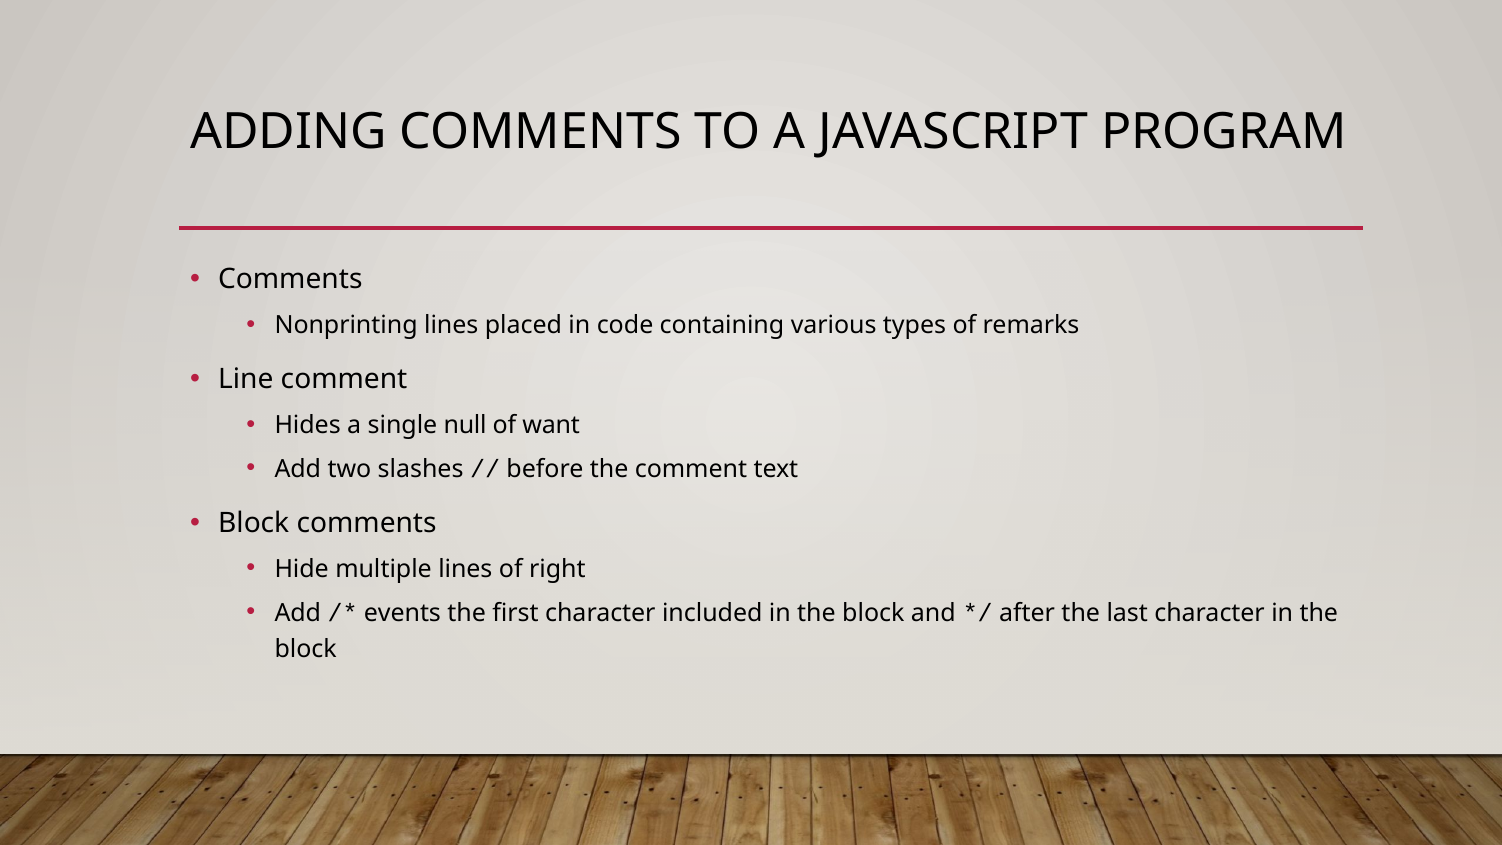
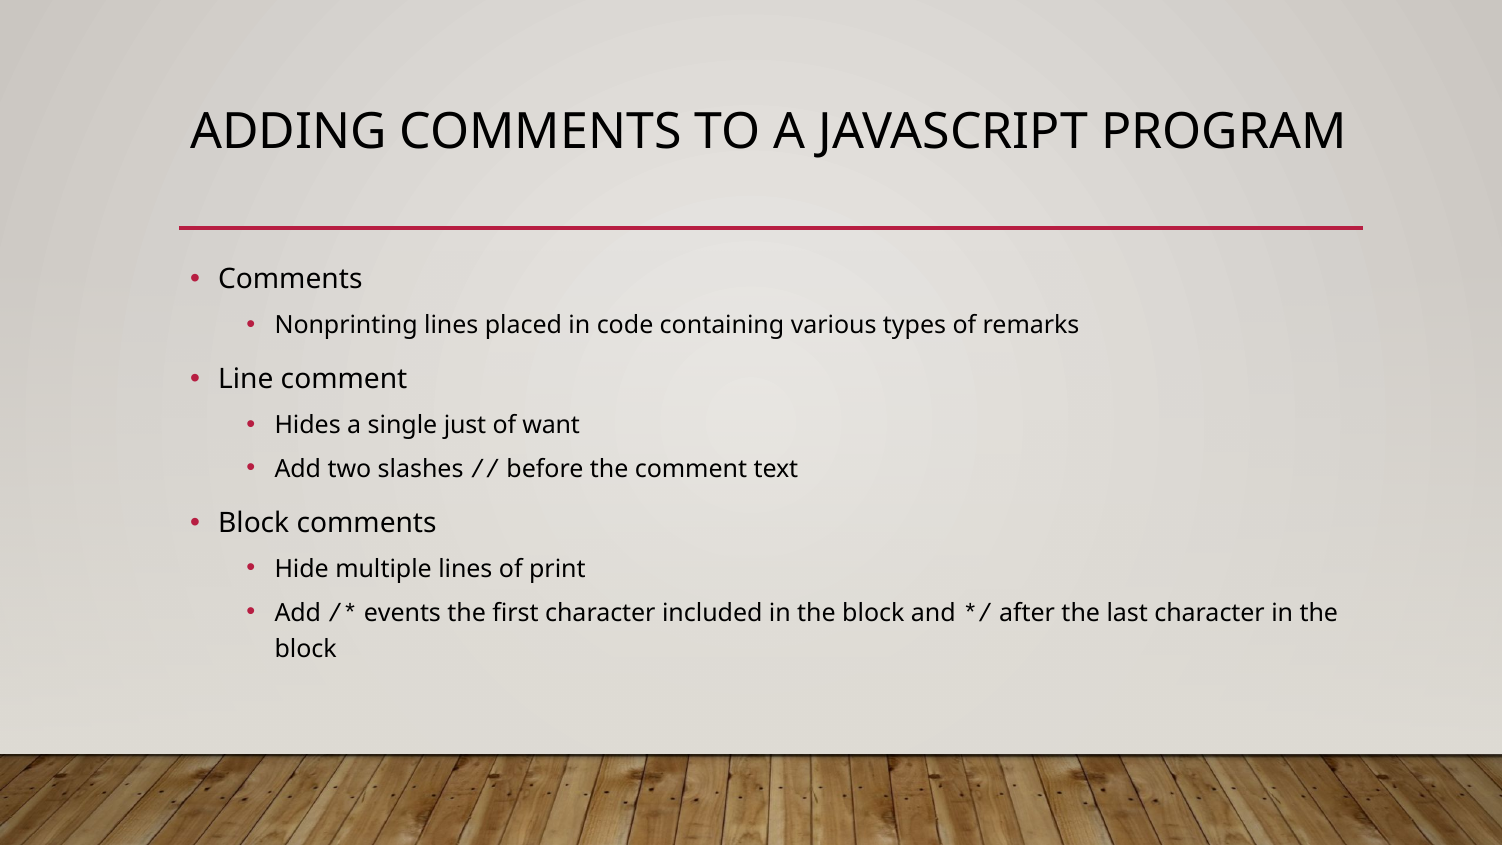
null: null -> just (465, 425)
right: right -> print (557, 569)
